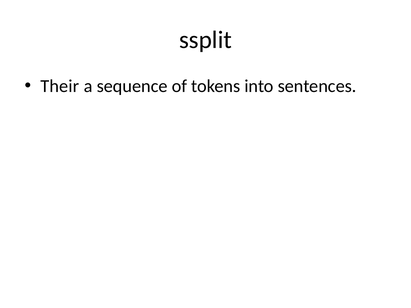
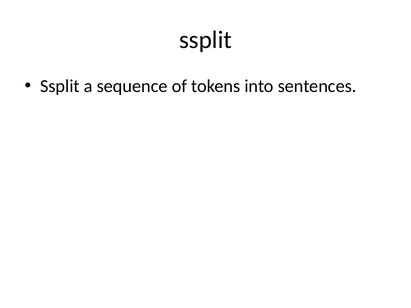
Their: Their -> Ssplit (60, 86)
